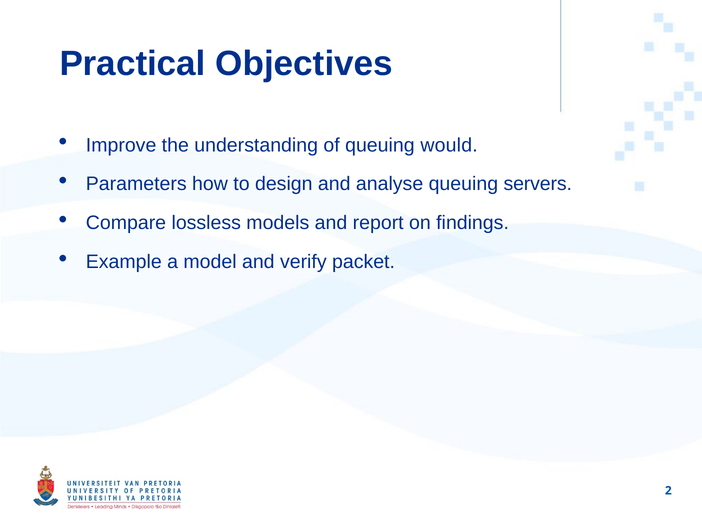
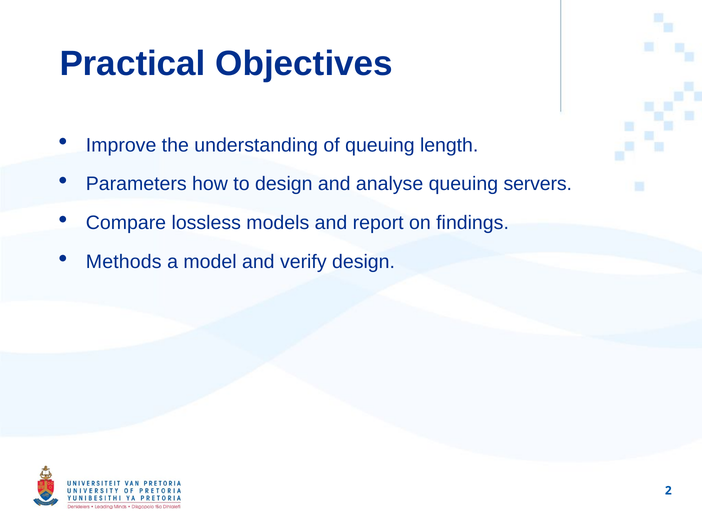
would: would -> length (449, 145)
Example: Example -> Methods (124, 262)
verify packet: packet -> design (364, 262)
